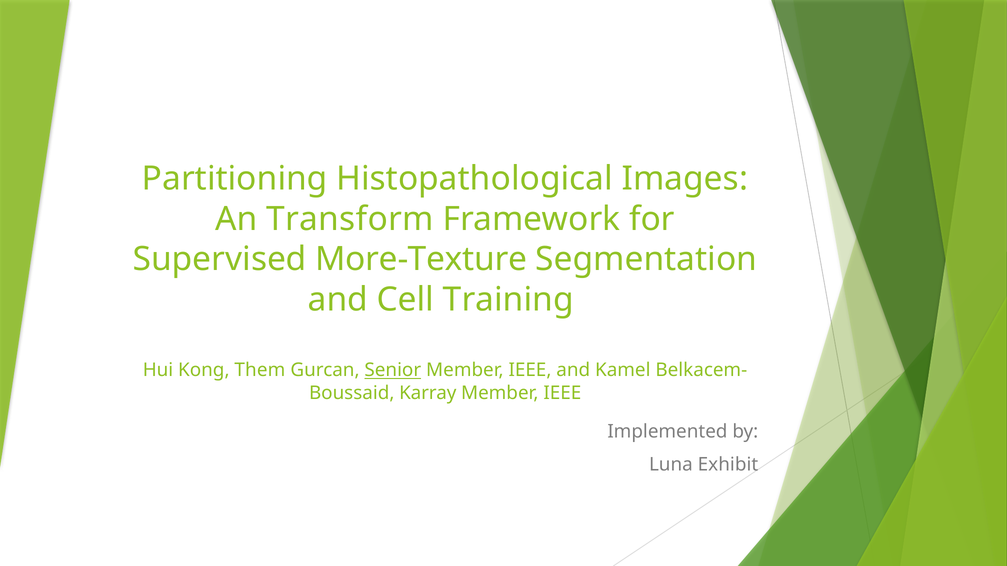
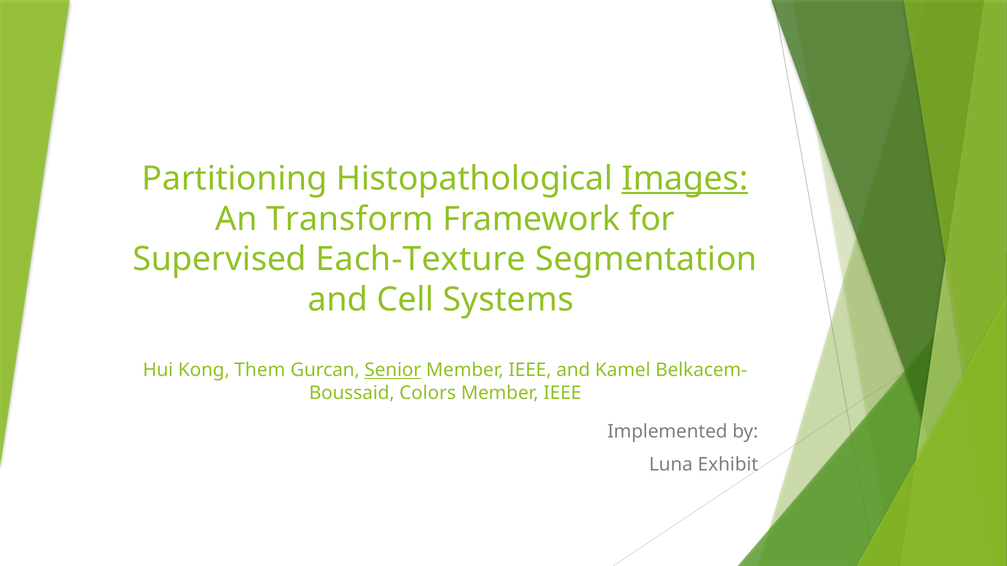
Images underline: none -> present (685, 179)
More-Texture: More-Texture -> Each-Texture (421, 259)
Training: Training -> Systems (508, 300)
Karray: Karray -> Colors (428, 393)
